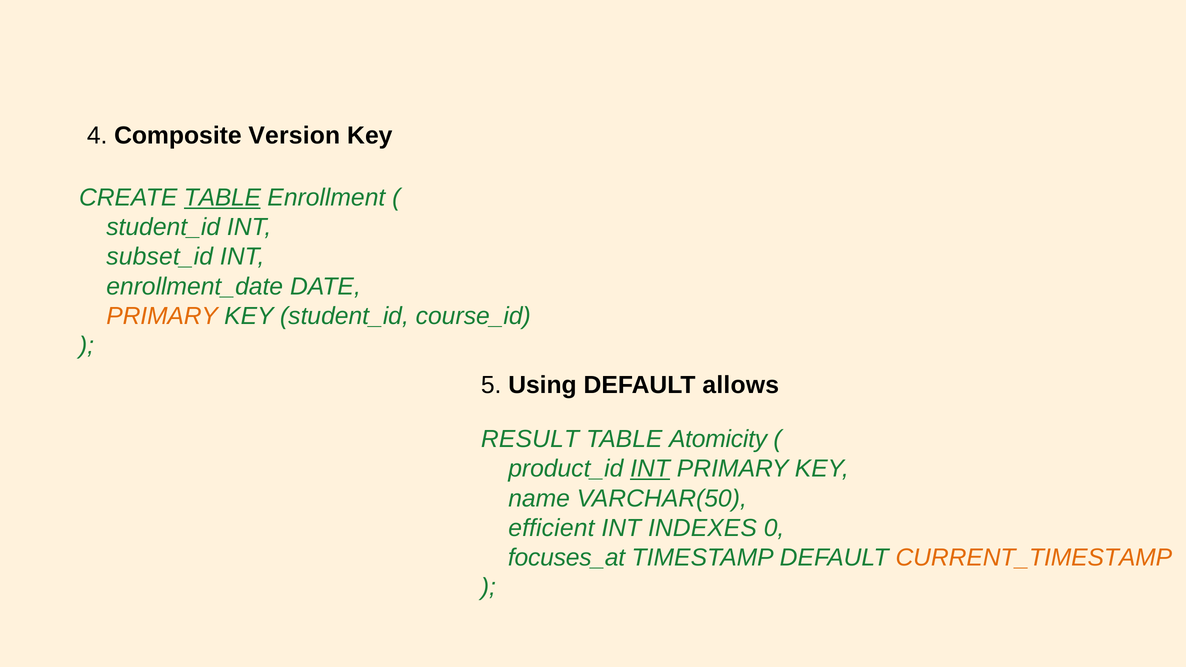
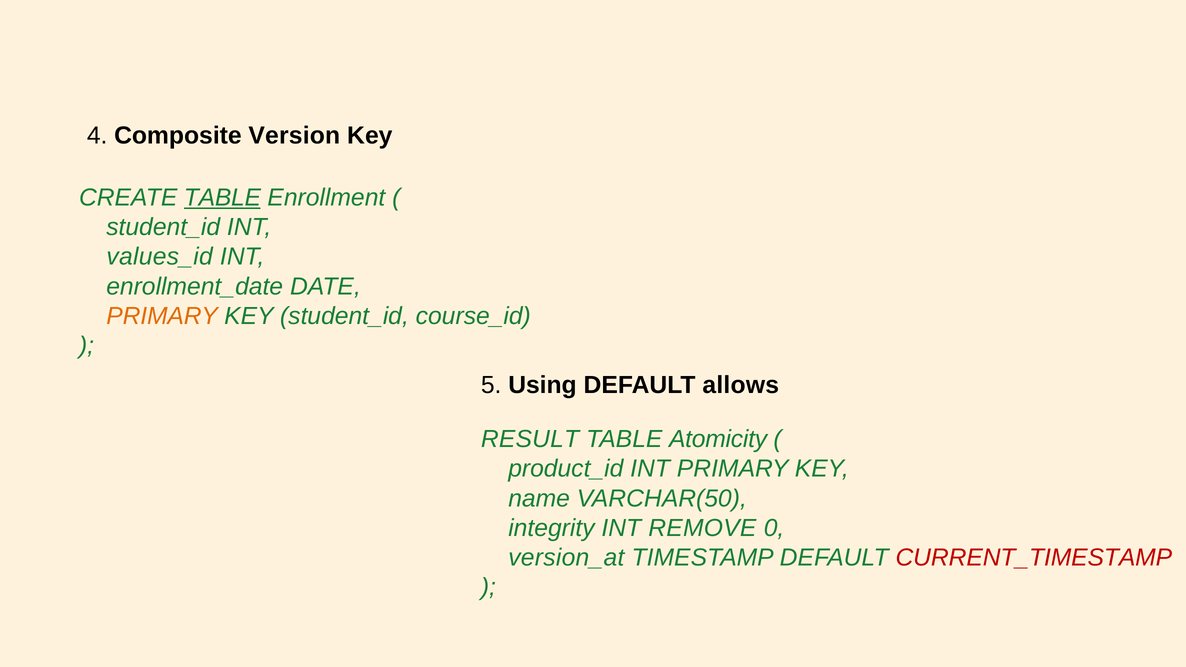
subset_id: subset_id -> values_id (160, 257)
INT underline: present -> none (650, 469)
efficient: efficient -> integrity (551, 528)
INDEXES: INDEXES -> REMOVE (702, 528)
focuses_at: focuses_at -> version_at (566, 558)
CURRENT_TIMESTAMP colour: orange -> red (1034, 558)
